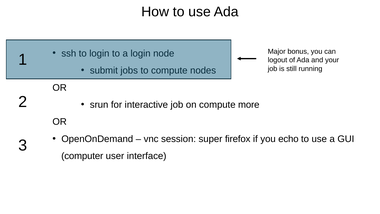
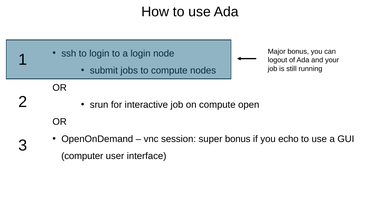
more: more -> open (249, 105)
super firefox: firefox -> bonus (238, 139)
